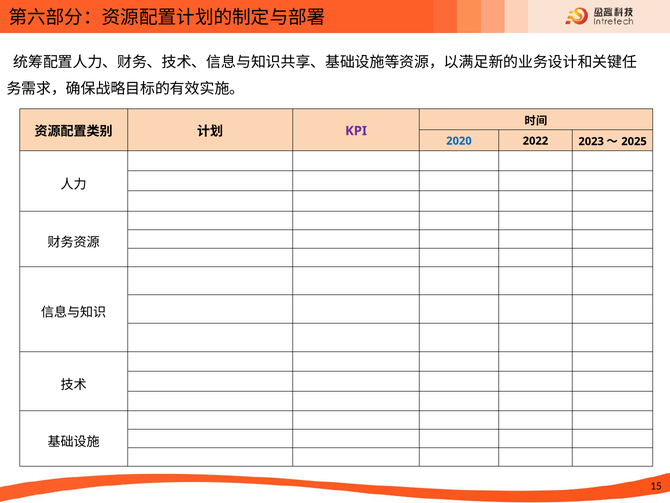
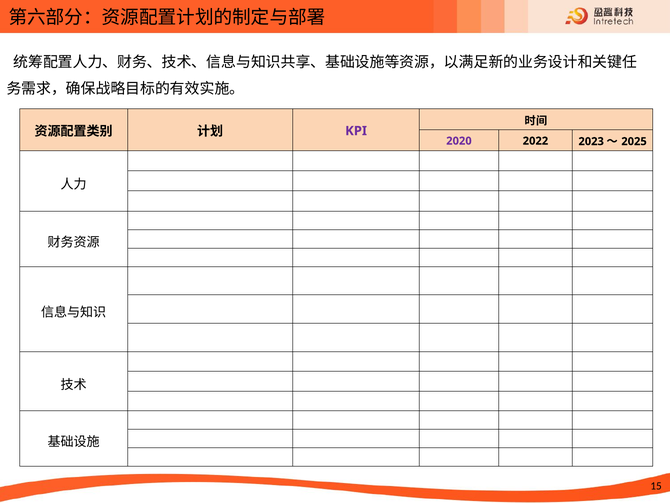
2020 colour: blue -> purple (459, 141)
